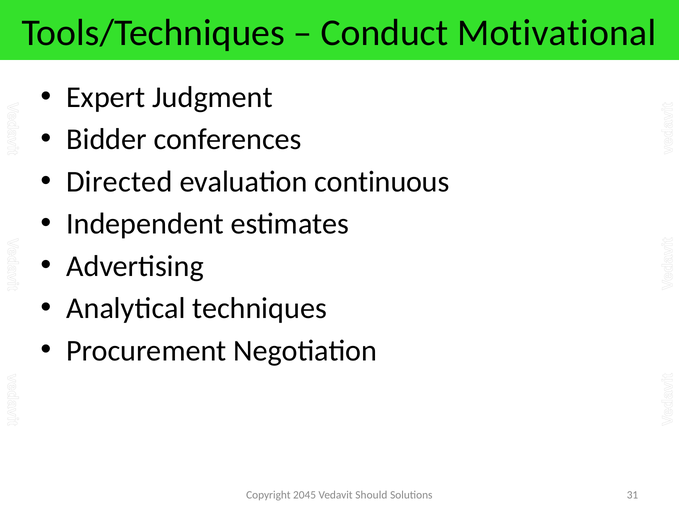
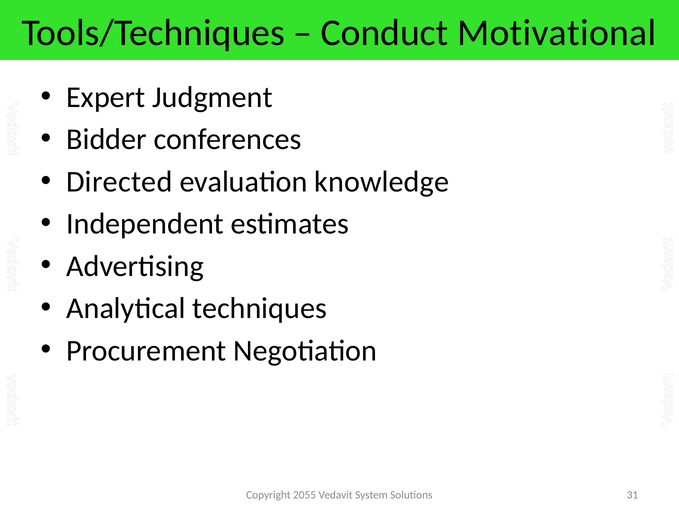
continuous: continuous -> knowledge (382, 182)
2045: 2045 -> 2055 (305, 495)
Should: Should -> System (371, 495)
